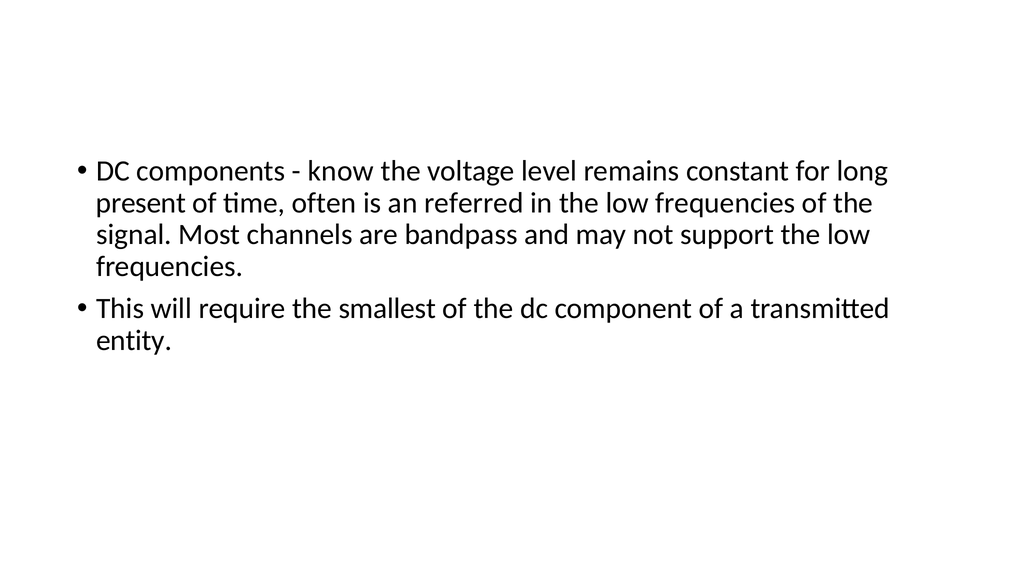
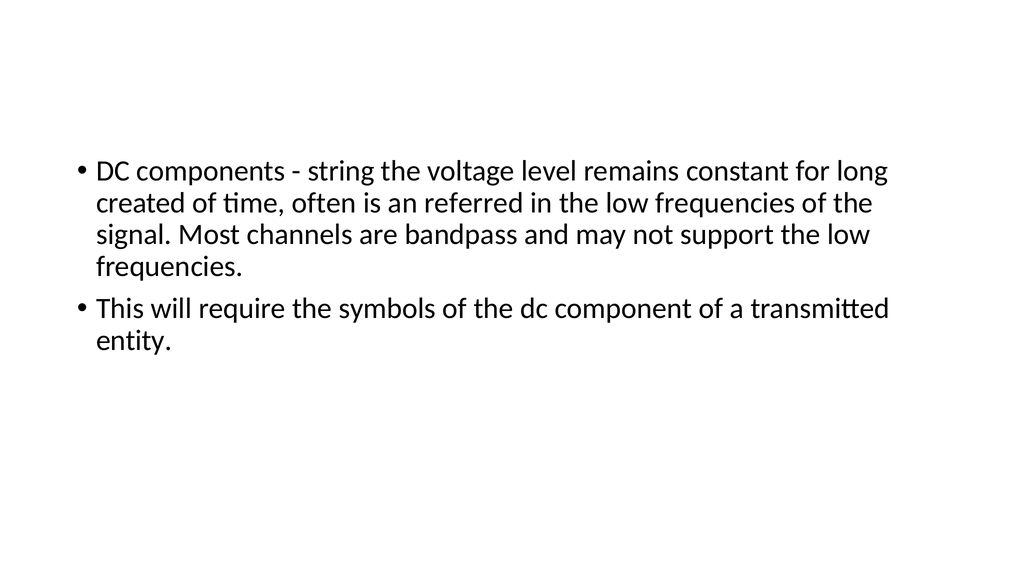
know: know -> string (341, 171)
present: present -> created (141, 203)
smallest: smallest -> symbols (387, 309)
